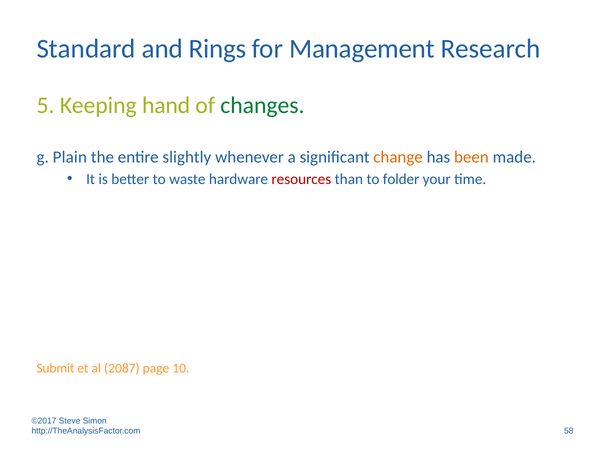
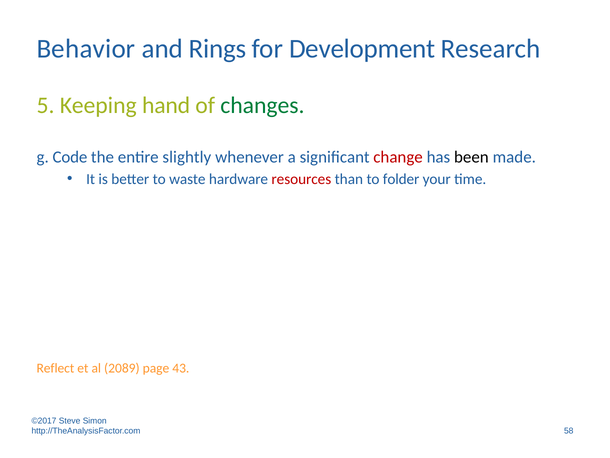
Standard: Standard -> Behavior (86, 49)
Management: Management -> Development (362, 49)
Plain: Plain -> Code (70, 157)
change colour: orange -> red (398, 157)
been colour: orange -> black (471, 157)
Submit: Submit -> Reflect (55, 368)
2087: 2087 -> 2089 (122, 368)
10: 10 -> 43 (181, 368)
